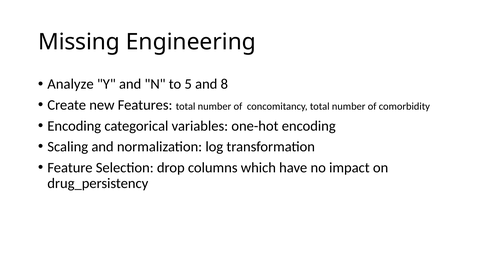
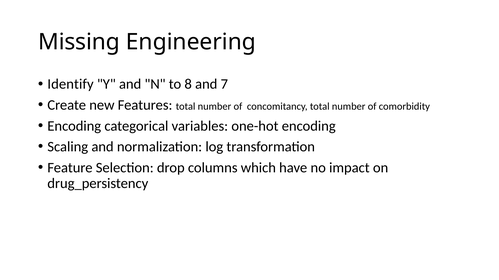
Analyze: Analyze -> Identify (71, 84)
5: 5 -> 8 (188, 84)
8: 8 -> 7 (224, 84)
